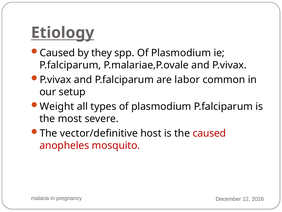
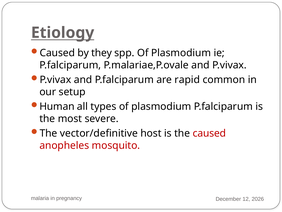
labor: labor -> rapid (187, 80)
Weight: Weight -> Human (57, 106)
